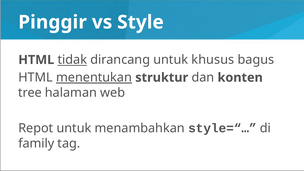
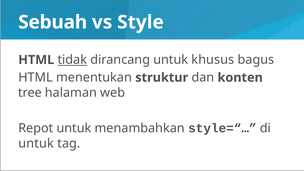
Pinggir: Pinggir -> Sebuah (53, 22)
menentukan underline: present -> none (94, 78)
family: family -> untuk (36, 143)
